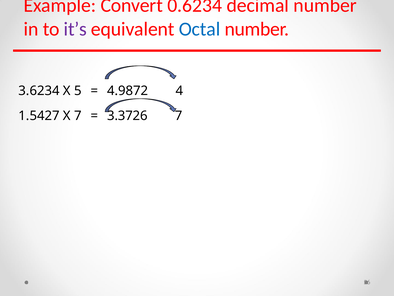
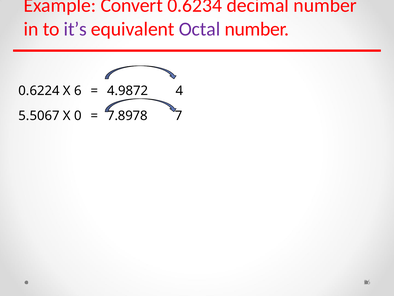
Octal colour: blue -> purple (200, 29)
3.6234: 3.6234 -> 0.6224 (39, 91)
5: 5 -> 6 (78, 91)
1.5427: 1.5427 -> 5.5067 (39, 116)
X 7: 7 -> 0 (78, 116)
3.3726: 3.3726 -> 7.8978 (127, 116)
